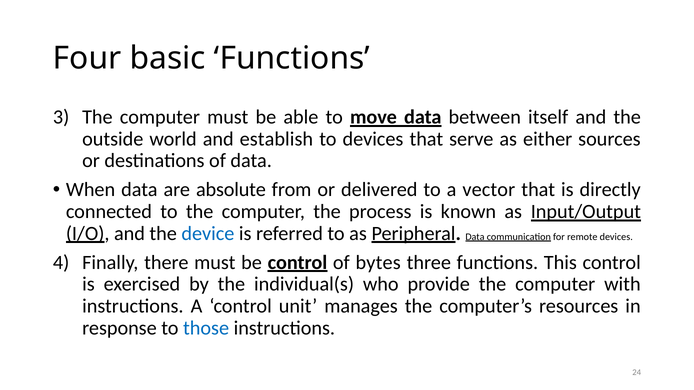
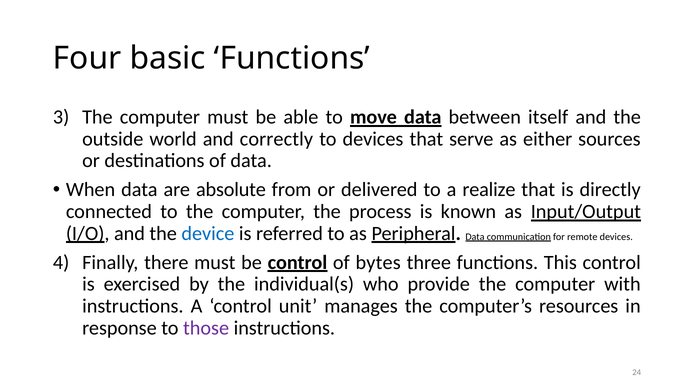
establish: establish -> correctly (276, 139)
vector: vector -> realize (489, 190)
those colour: blue -> purple (206, 328)
